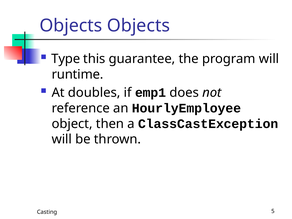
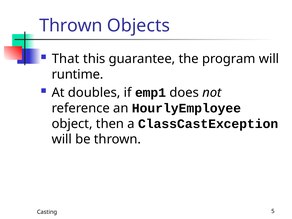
Objects: Objects -> Thrown (71, 26)
Type: Type -> That (66, 59)
